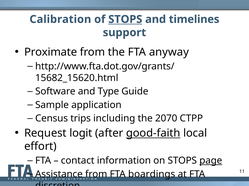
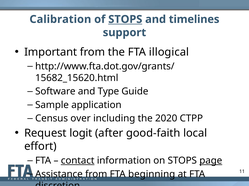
Proximate: Proximate -> Important (51, 52)
anyway: anyway -> illogical (169, 52)
trips: trips -> over (81, 119)
2070: 2070 -> 2020 (166, 119)
good-faith underline: present -> none (153, 134)
contact underline: none -> present (78, 161)
boardings: boardings -> beginning (152, 175)
